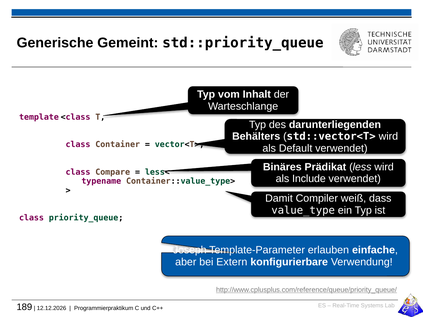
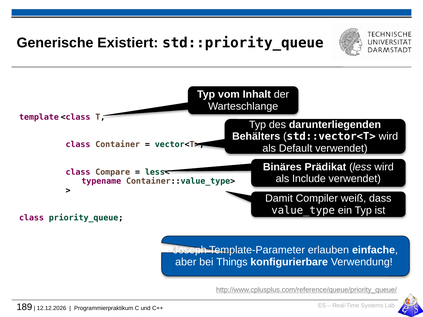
Gemeint: Gemeint -> Existiert (128, 43)
Extern: Extern -> Things (232, 262)
